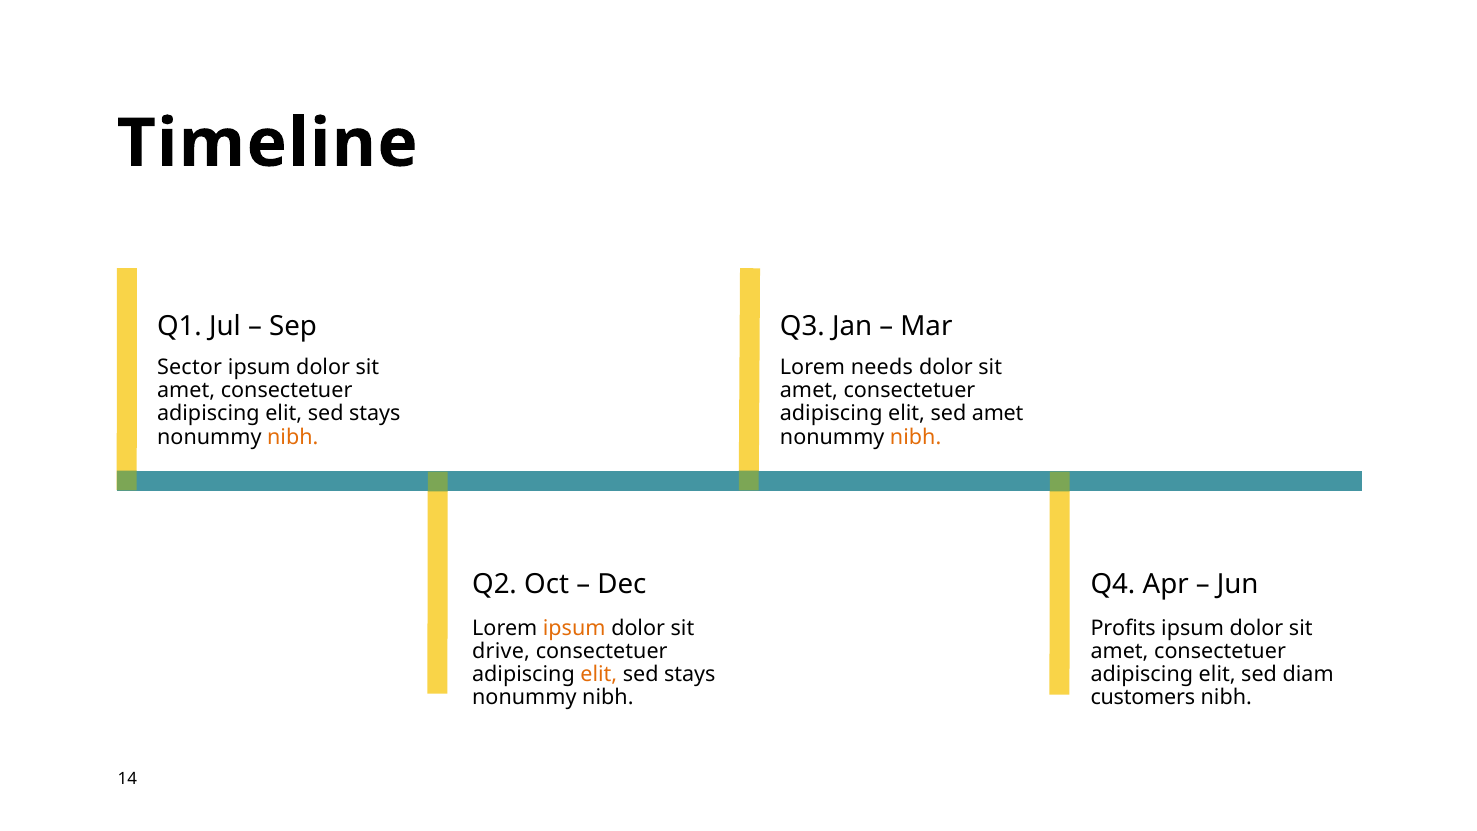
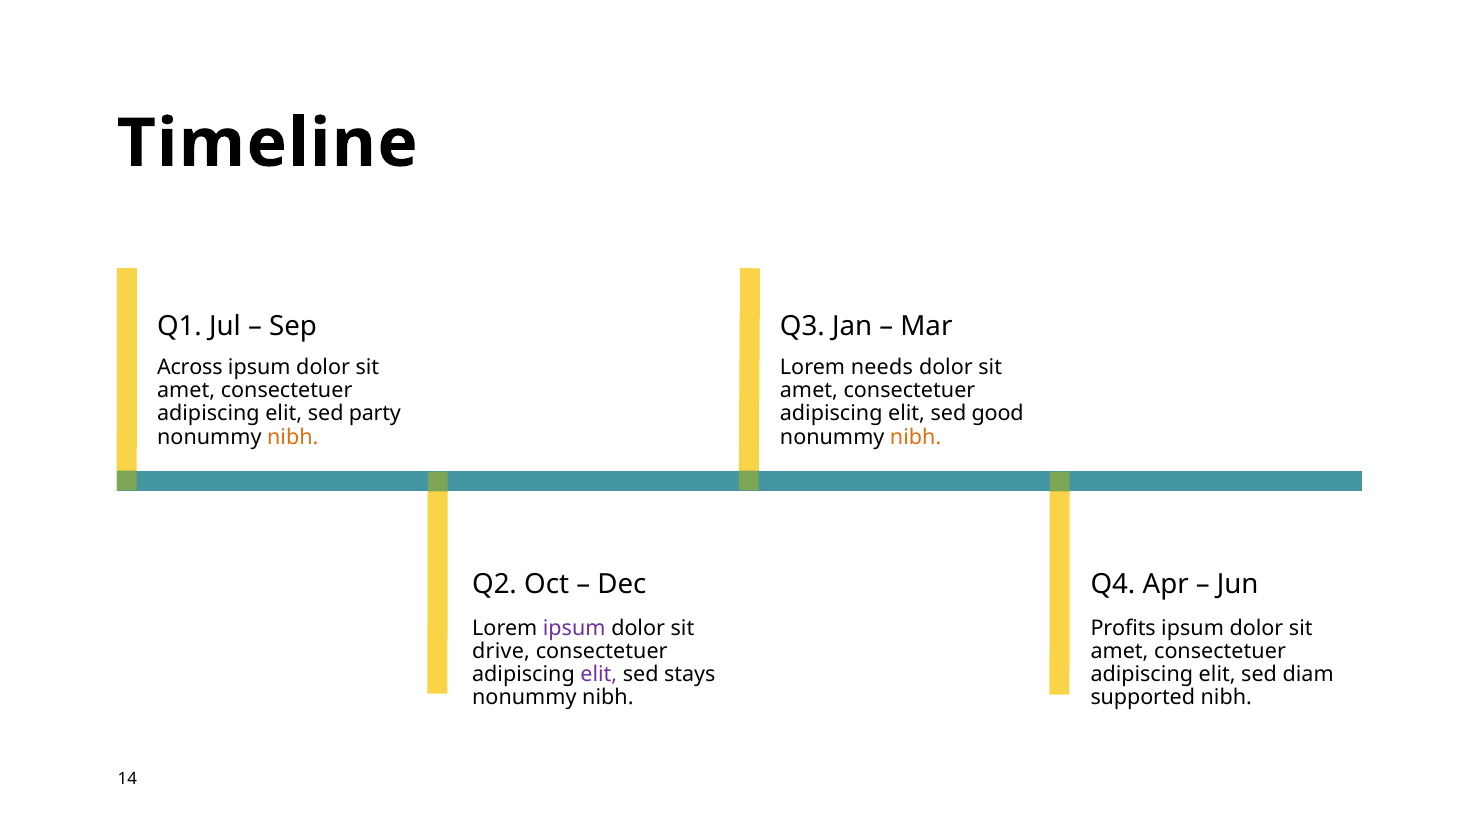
Sector: Sector -> Across (190, 367)
stays: stays -> party (375, 414)
sed amet: amet -> good (998, 414)
ipsum colour: orange -> purple (574, 628)
elit colour: orange -> purple (599, 674)
customers: customers -> supported (1143, 698)
